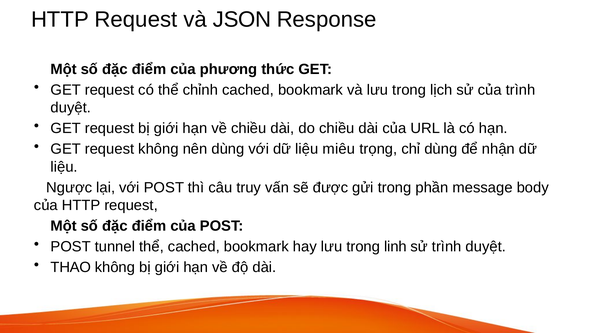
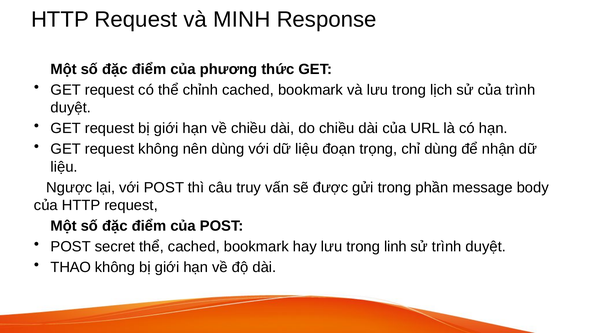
JSON: JSON -> MINH (242, 20)
miêu: miêu -> đoạn (339, 149)
tunnel: tunnel -> secret (115, 247)
